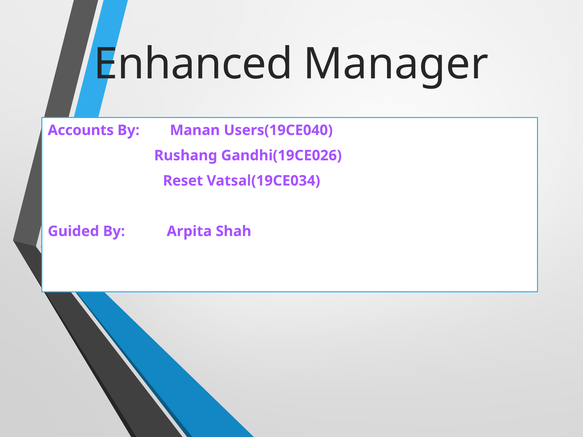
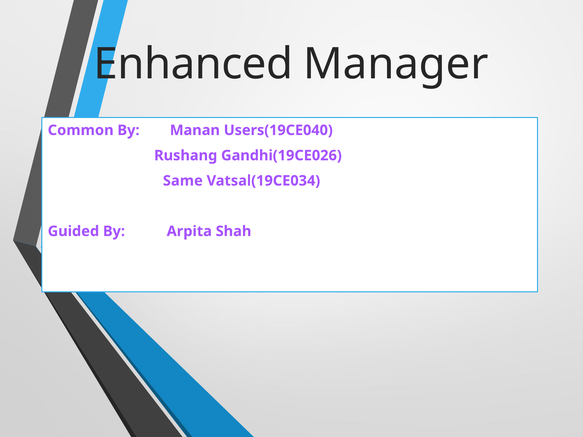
Accounts: Accounts -> Common (81, 130)
Reset: Reset -> Same (183, 181)
